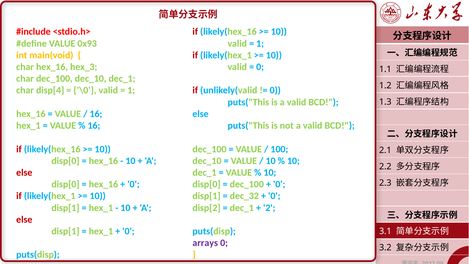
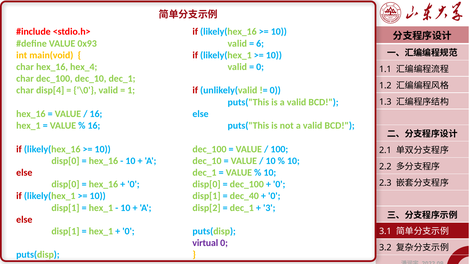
1: 1 -> 6 (260, 43)
hex_3: hex_3 -> hex_4 (84, 67)
dec_32: dec_32 -> dec_40 (244, 196)
2: 2 -> 3 (269, 208)
arrays: arrays -> virtual (205, 243)
